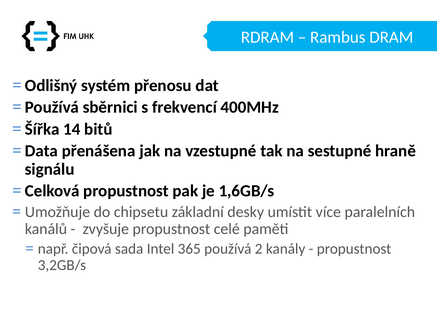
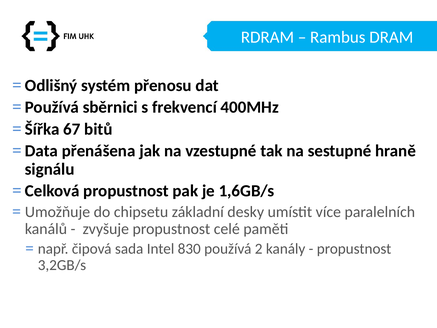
14: 14 -> 67 (72, 129)
365: 365 -> 830 (189, 248)
